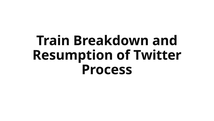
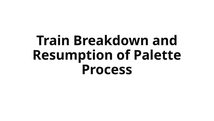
Twitter: Twitter -> Palette (157, 55)
